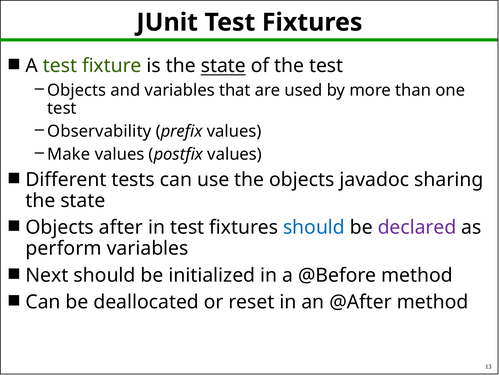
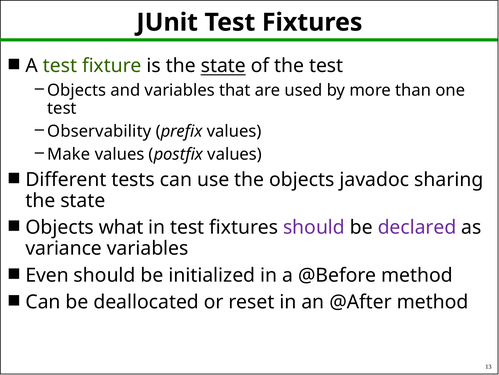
after: after -> what (121, 227)
should colour: blue -> purple (314, 227)
perform: perform -> variance (64, 248)
Next: Next -> Even (47, 275)
